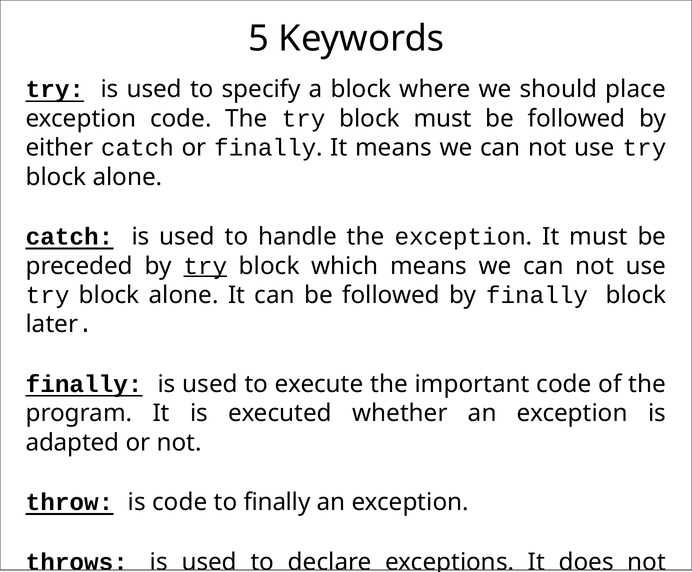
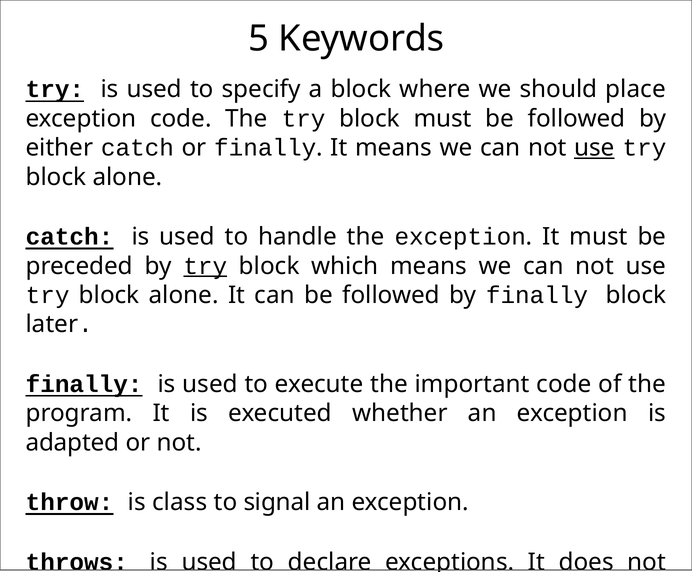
use underline: none -> present (594, 148)
is code: code -> class (180, 502)
to finally: finally -> signal (277, 502)
